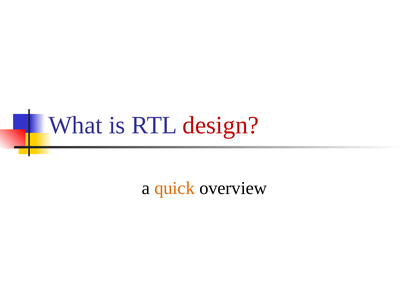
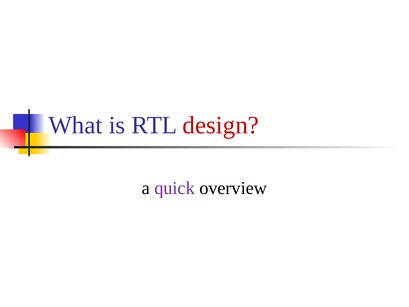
quick colour: orange -> purple (175, 188)
